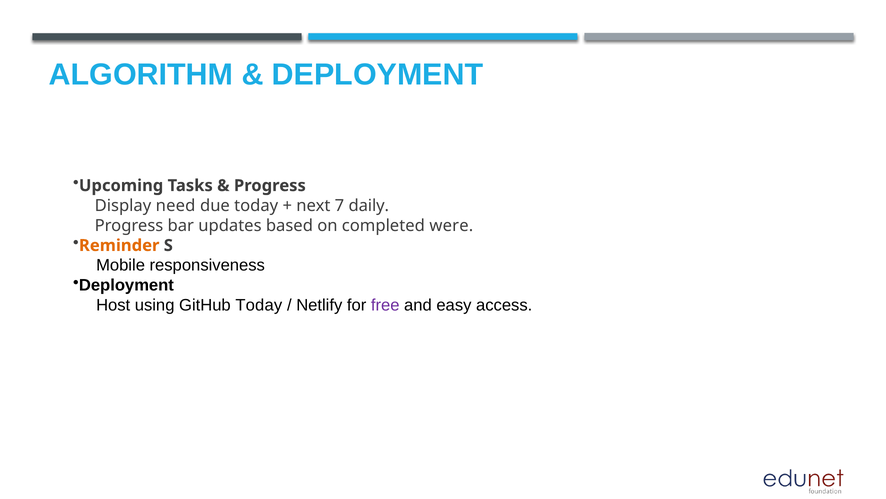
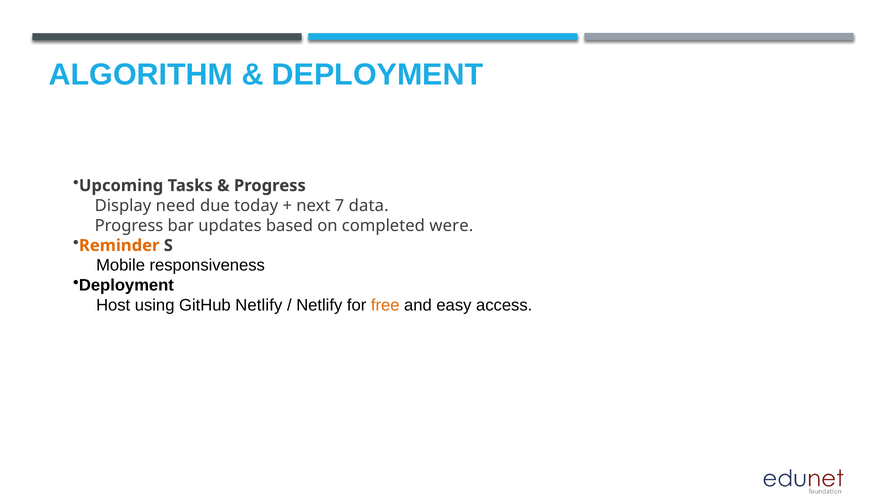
daily: daily -> data (369, 205)
GitHub Today: Today -> Netlify (259, 305)
free colour: purple -> orange (385, 305)
